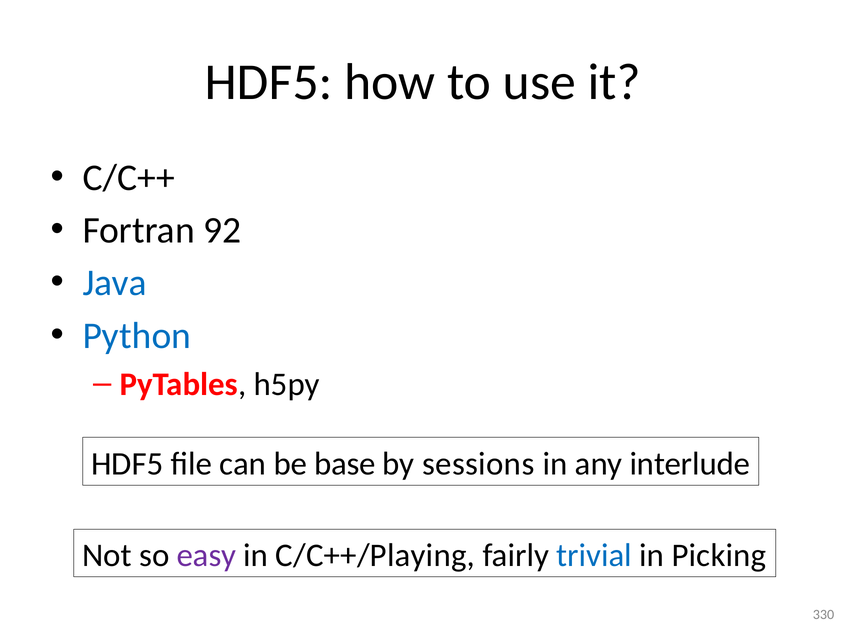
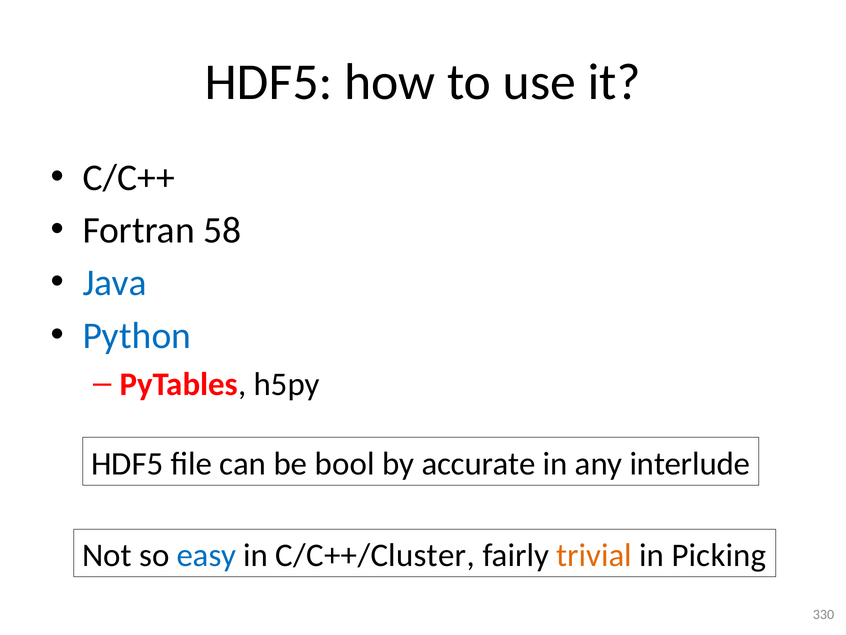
92: 92 -> 58 (222, 230)
base: base -> bool (345, 463)
sessions: sessions -> accurate (479, 463)
easy colour: purple -> blue (206, 555)
C/C++/Playing: C/C++/Playing -> C/C++/Cluster (375, 555)
trivial colour: blue -> orange (594, 555)
